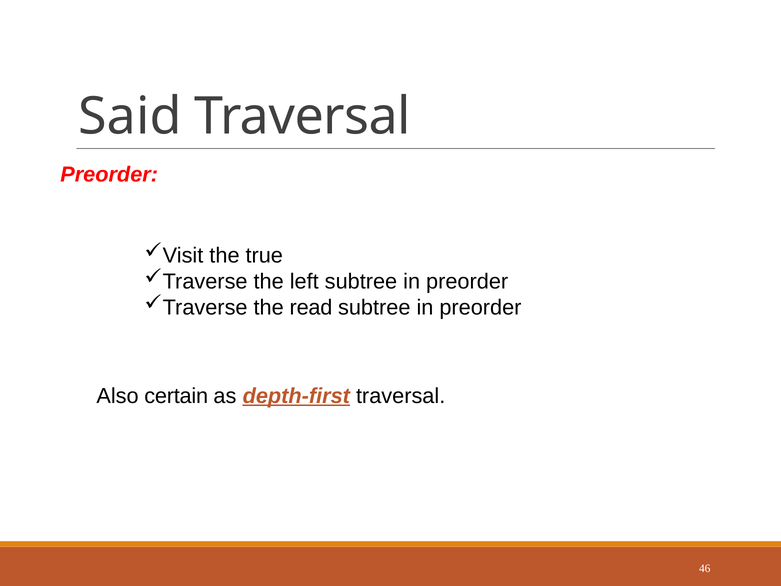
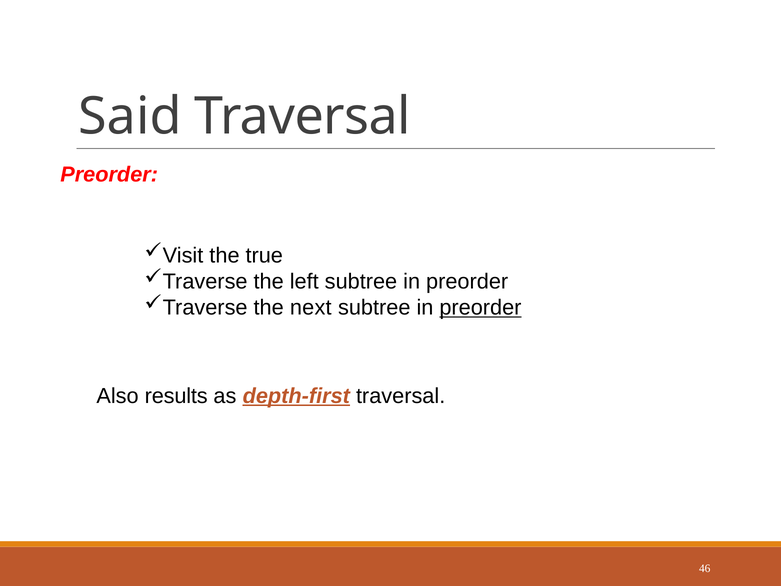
read: read -> next (311, 307)
preorder underline: none -> present (480, 307)
certain: certain -> results (176, 396)
